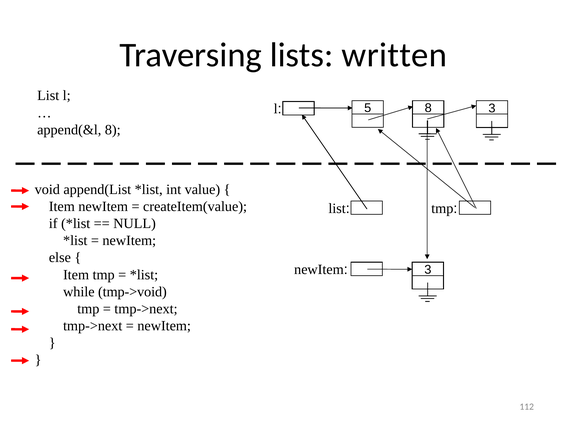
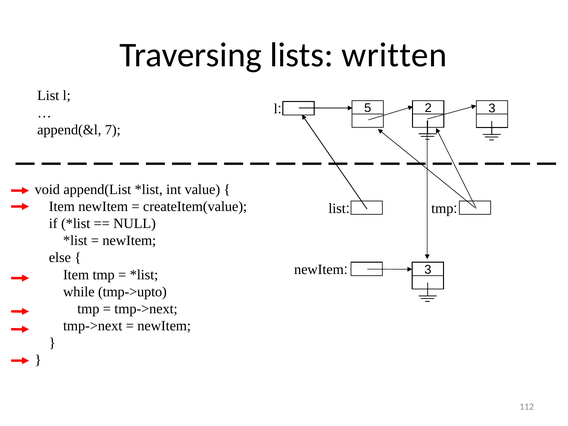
5 8: 8 -> 2 (428, 108)
append(&l 8: 8 -> 7 (113, 130)
tmp->void: tmp->void -> tmp->upto (132, 292)
